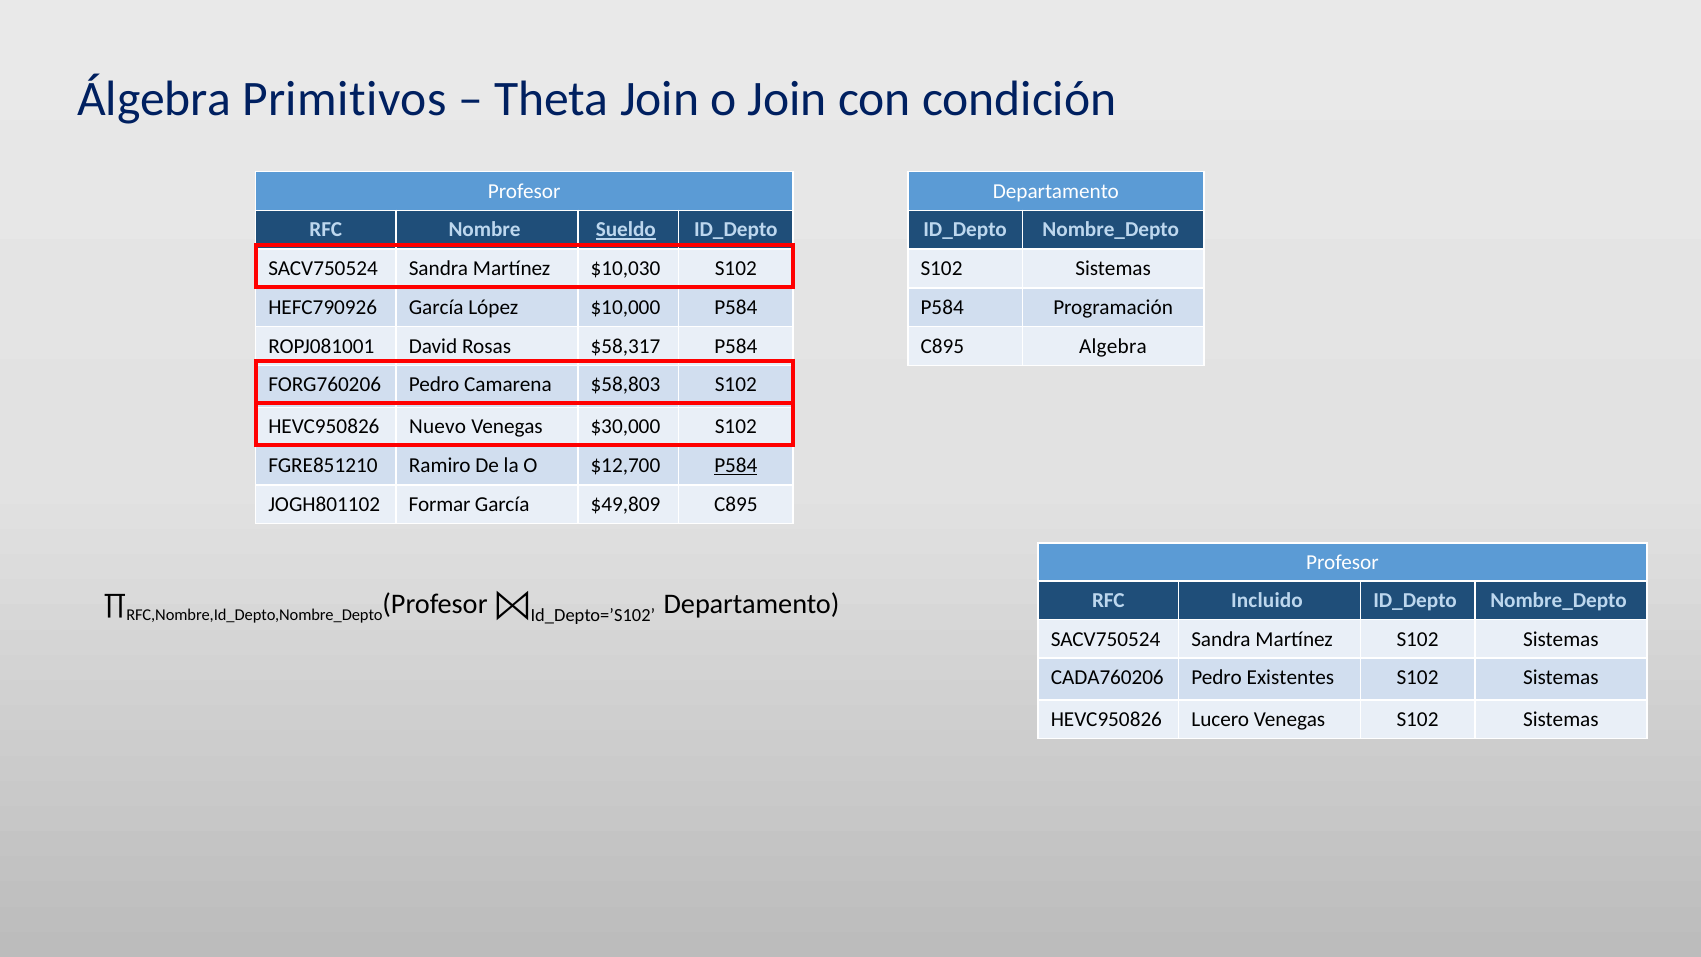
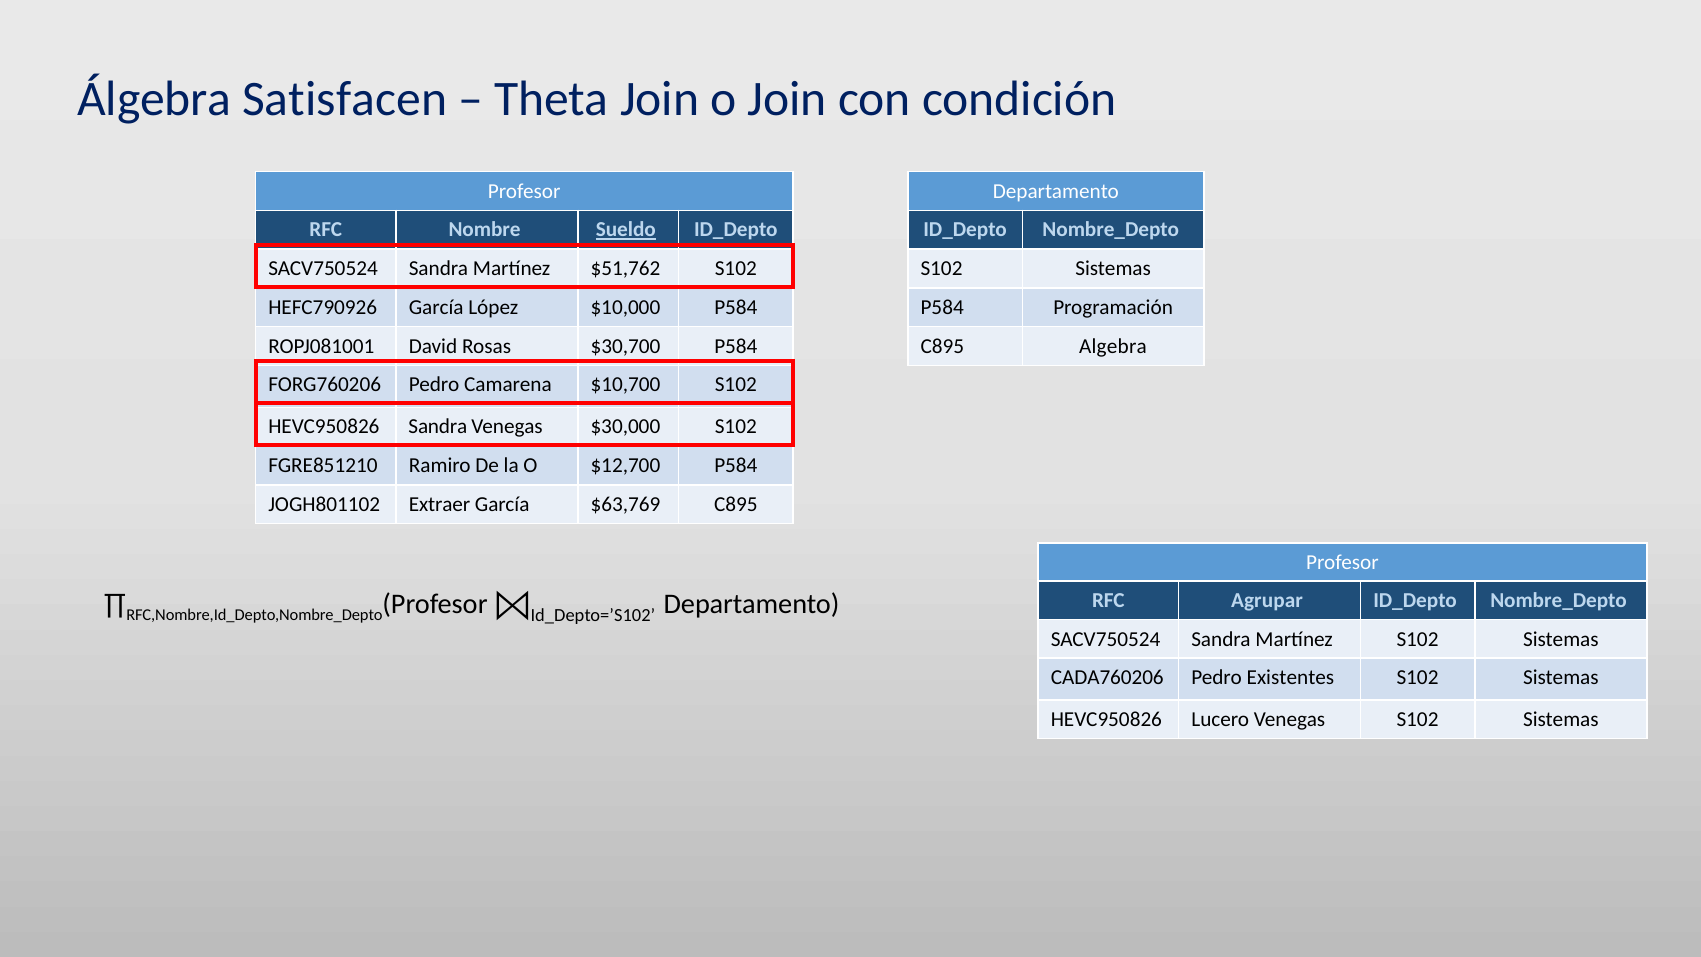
Primitivos: Primitivos -> Satisfacen (345, 99)
$10,030: $10,030 -> $51,762 (625, 269)
$58,317: $58,317 -> $30,700 (625, 346)
$58,803: $58,803 -> $10,700 (625, 385)
HEVC950826 Nuevo: Nuevo -> Sandra (438, 427)
P584 underline: present -> none (736, 466)
Formar: Formar -> Extraer (440, 504)
$49,809: $49,809 -> $63,769 (625, 504)
Incluido: Incluido -> Agrupar (1267, 601)
